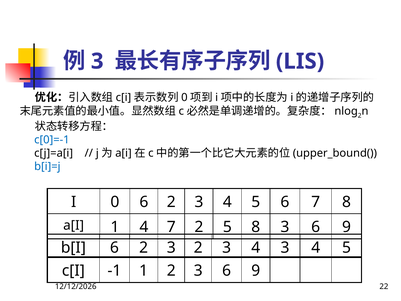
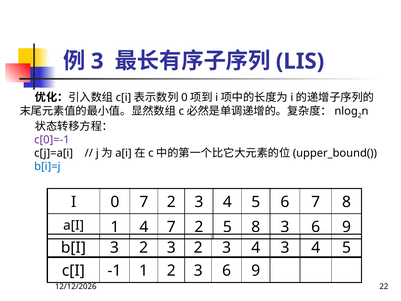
c[0]=-1 colour: blue -> purple (52, 140)
0 6: 6 -> 7 (144, 202)
b[I 6: 6 -> 3 (114, 248)
